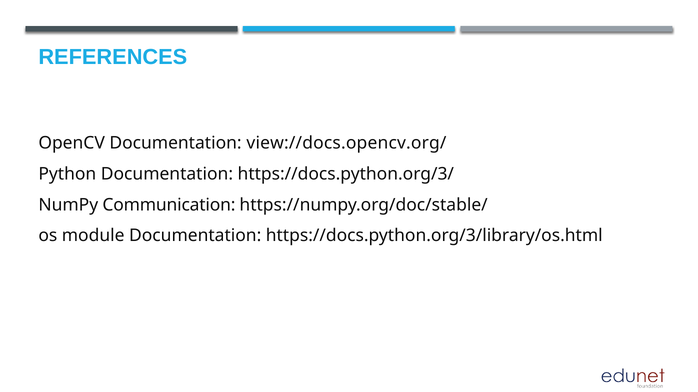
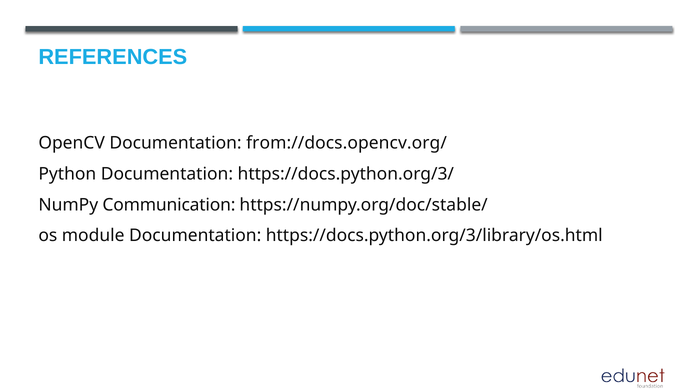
view://docs.opencv.org/: view://docs.opencv.org/ -> from://docs.opencv.org/ (347, 143)
